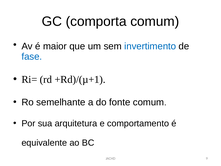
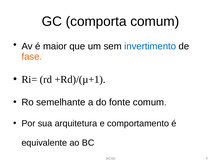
fase colour: blue -> orange (32, 56)
